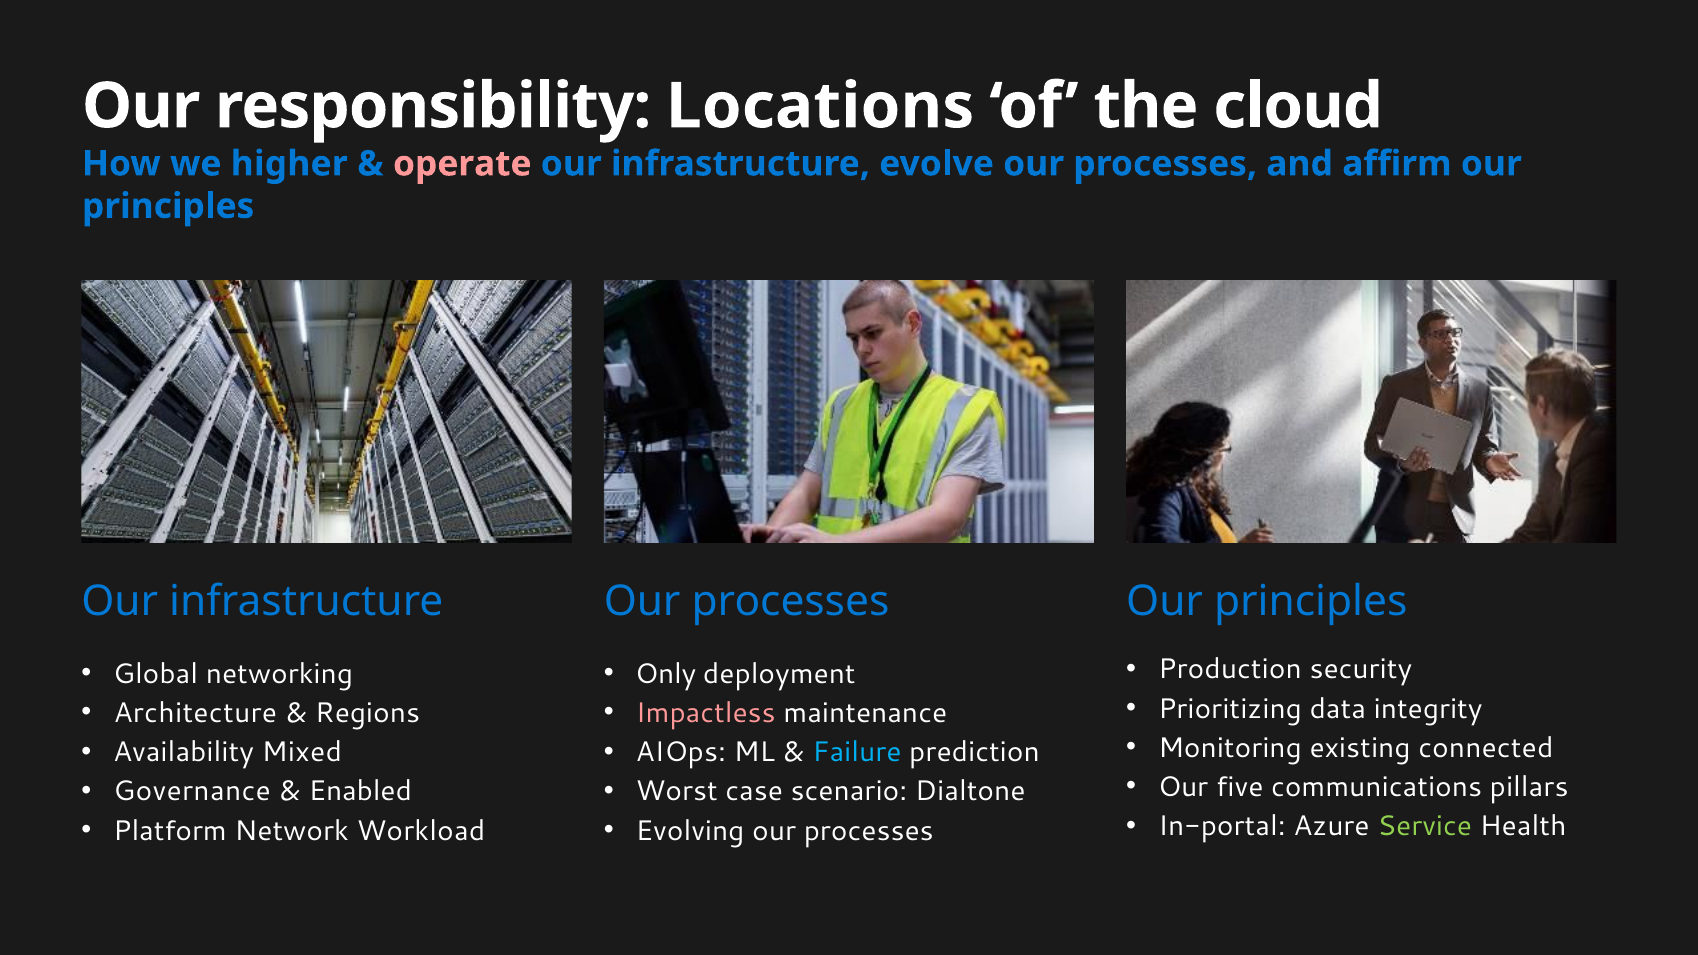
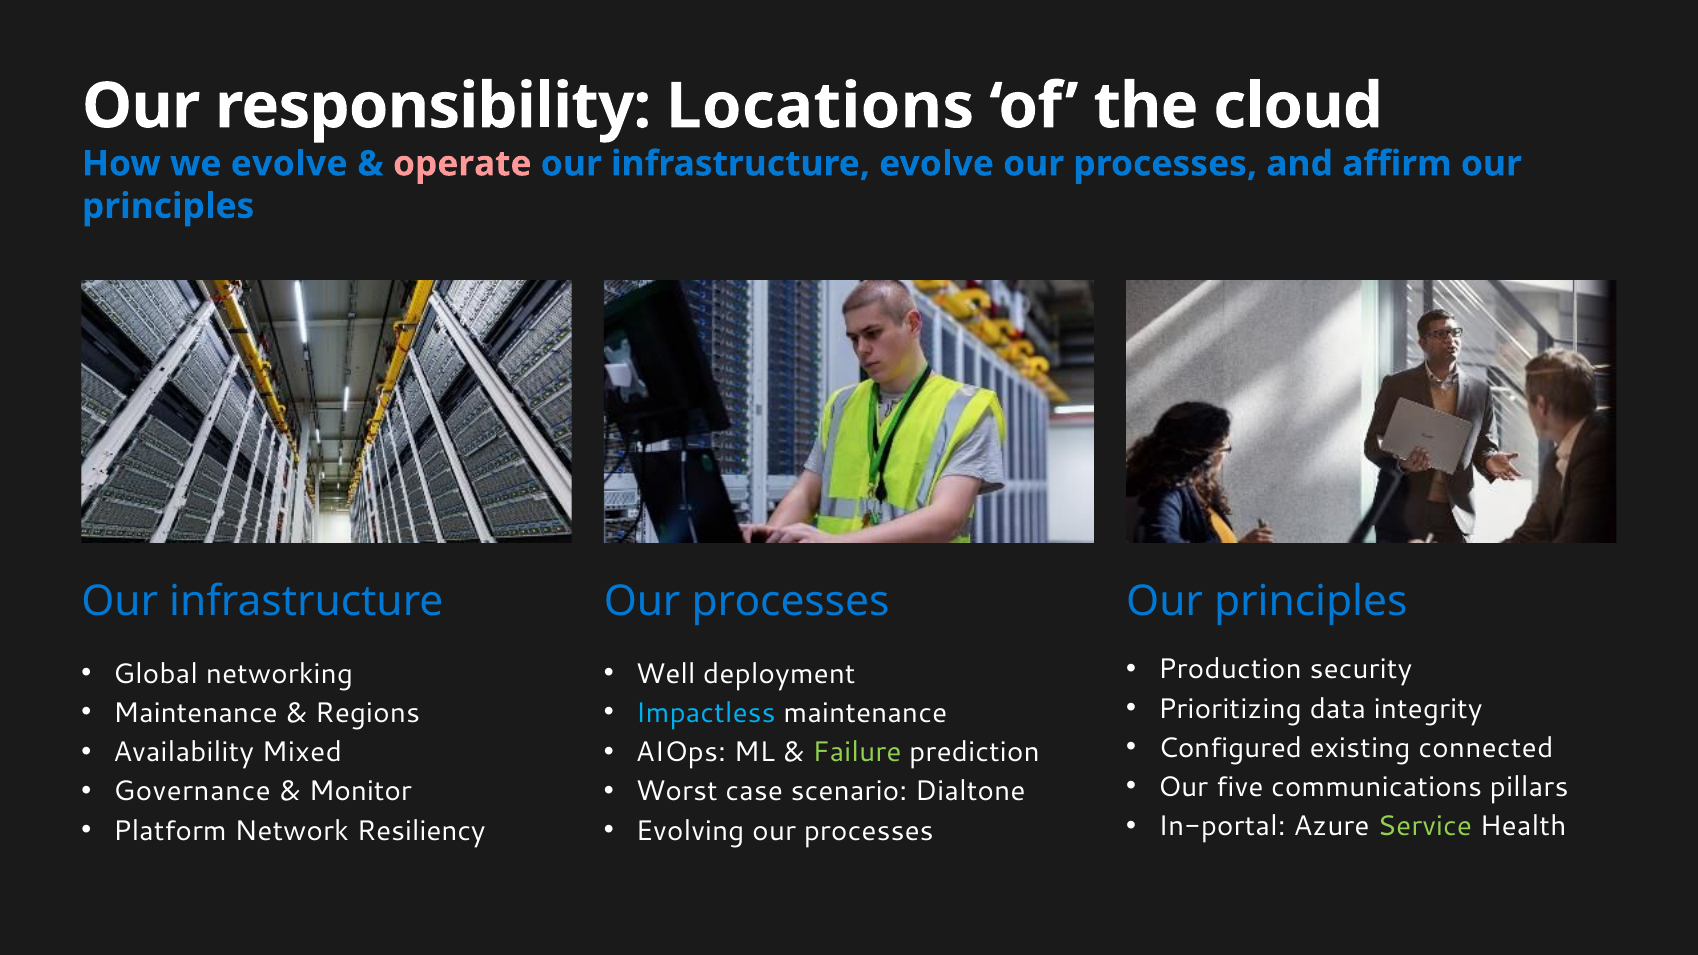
we higher: higher -> evolve (289, 164)
Only: Only -> Well (666, 674)
Architecture: Architecture -> Maintenance (196, 713)
Impactless colour: pink -> light blue (706, 713)
Monitoring: Monitoring -> Configured (1230, 748)
Failure colour: light blue -> light green (857, 752)
Enabled: Enabled -> Monitor (360, 792)
Workload: Workload -> Resiliency (421, 831)
